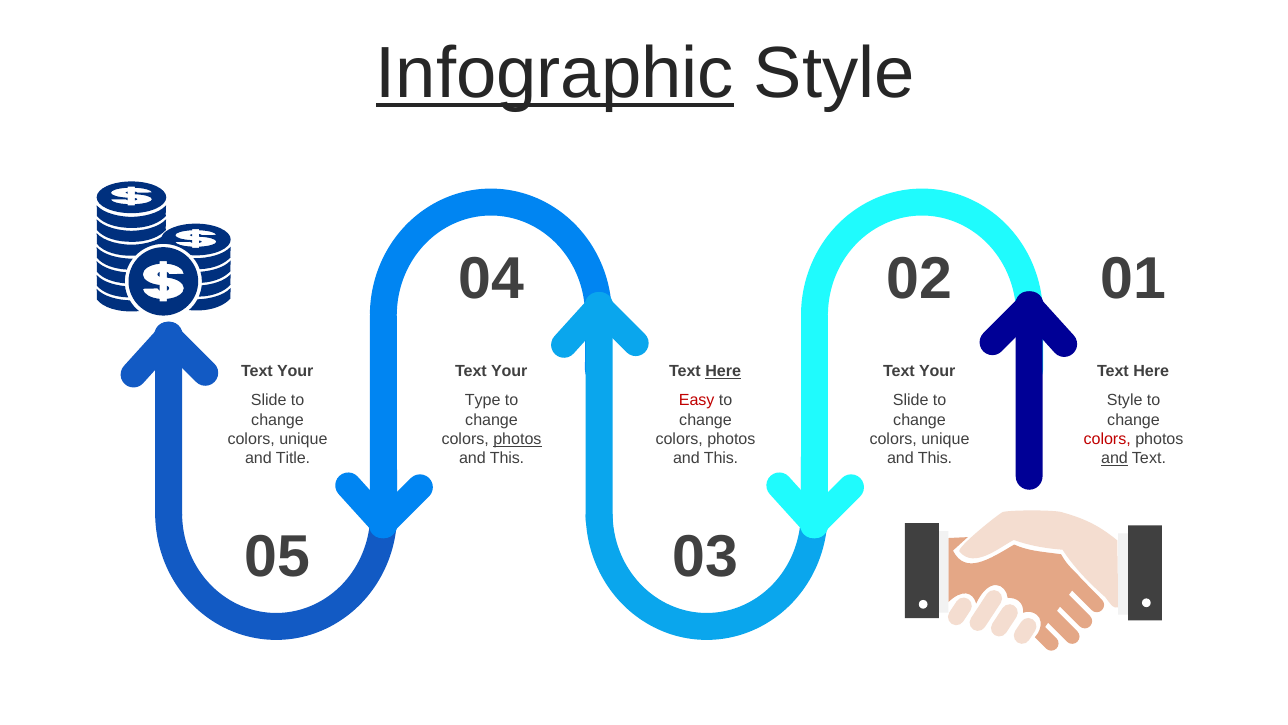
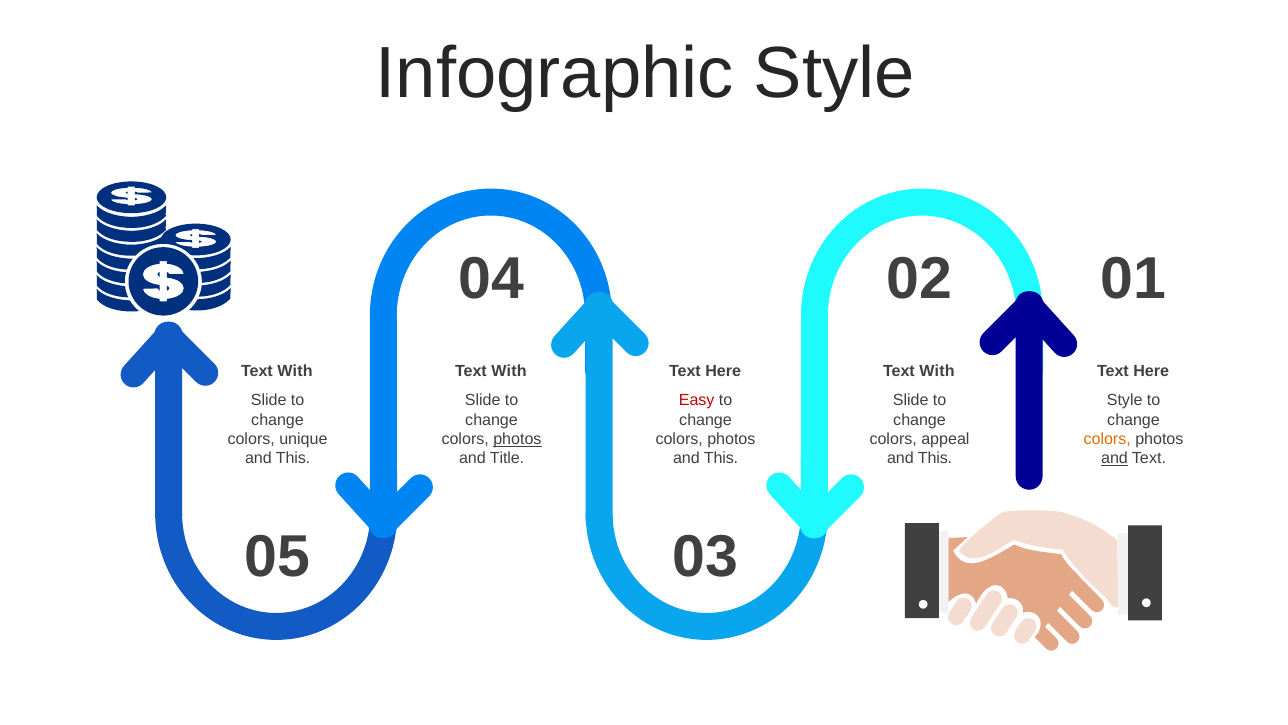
Infographic underline: present -> none (555, 74)
Your: Your -> With (295, 371)
Your: Your -> With (509, 371)
Here underline: present -> none (723, 371)
Your: Your -> With (937, 371)
Type: Type -> Slide (483, 400)
unique: unique -> appeal (945, 439)
colors colour: red -> orange (1107, 439)
Title: Title -> This (293, 458)
This: This -> Title (507, 458)
